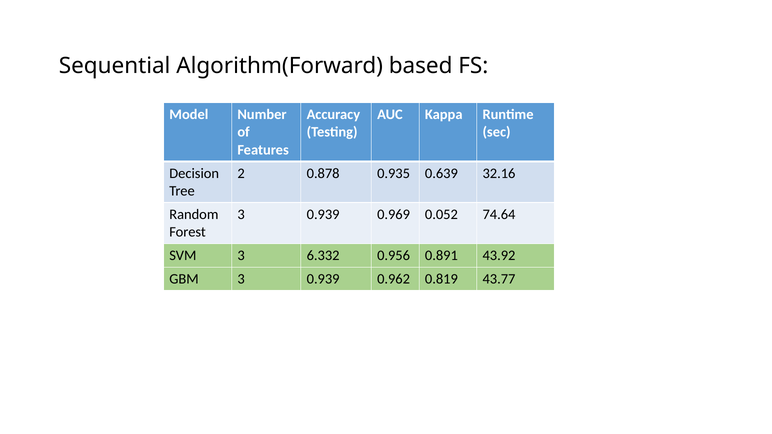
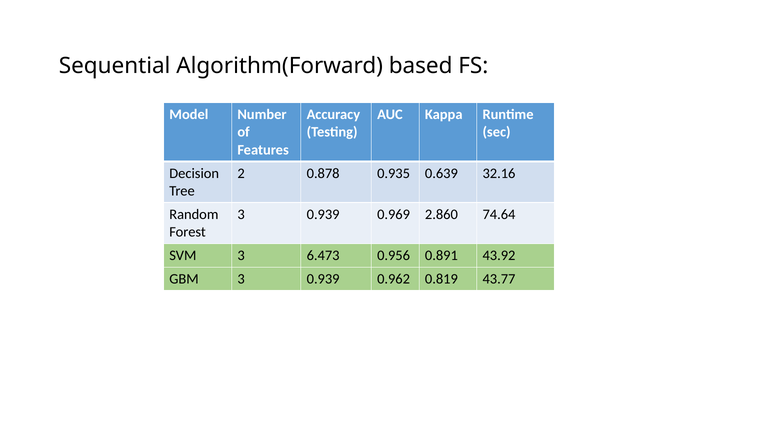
0.052: 0.052 -> 2.860 (441, 215)
6.332: 6.332 -> 6.473 (323, 256)
